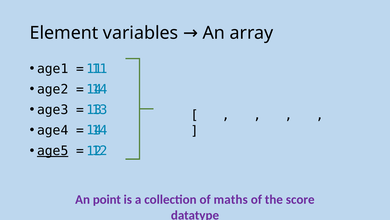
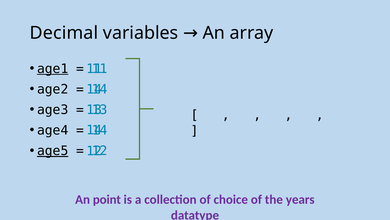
Element: Element -> Decimal (64, 33)
age1 underline: none -> present (53, 69)
maths: maths -> choice (231, 199)
score: score -> years (300, 199)
